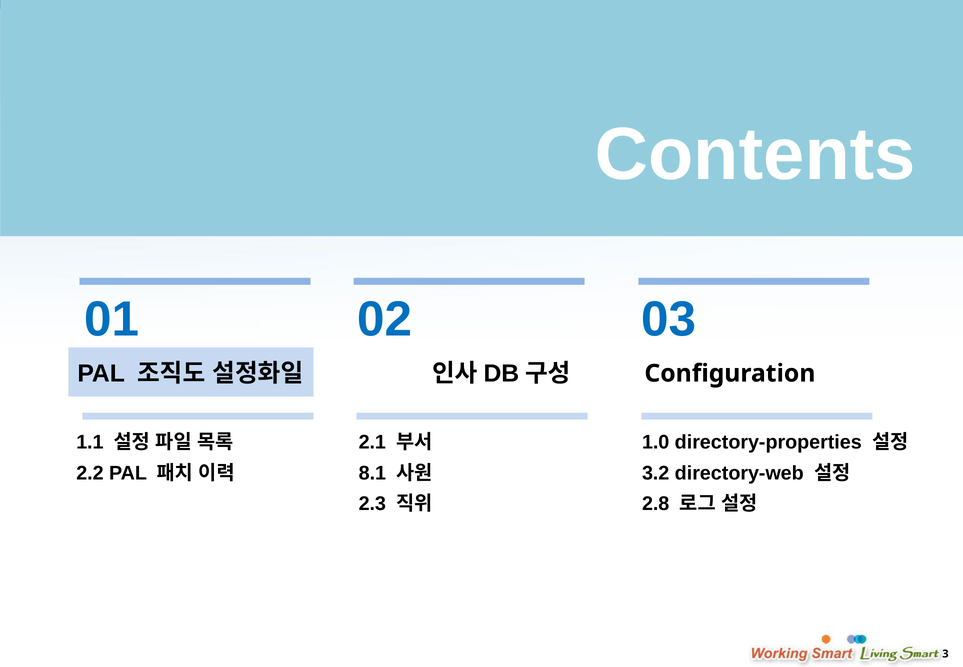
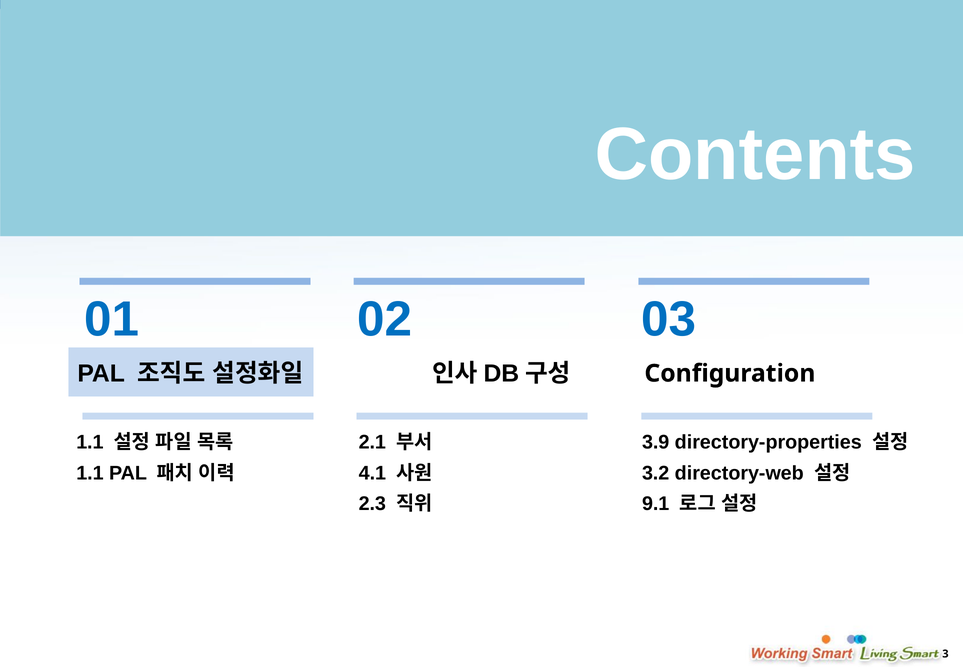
1.0: 1.0 -> 3.9 (656, 442)
2.2: 2.2 -> 1.1 (90, 473)
8.1: 8.1 -> 4.1 (372, 473)
2.8: 2.8 -> 9.1 (656, 504)
